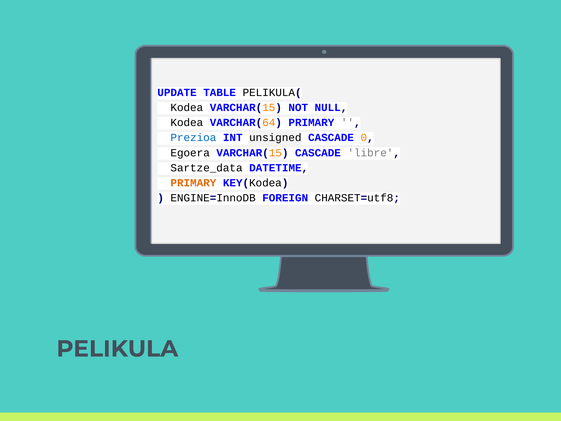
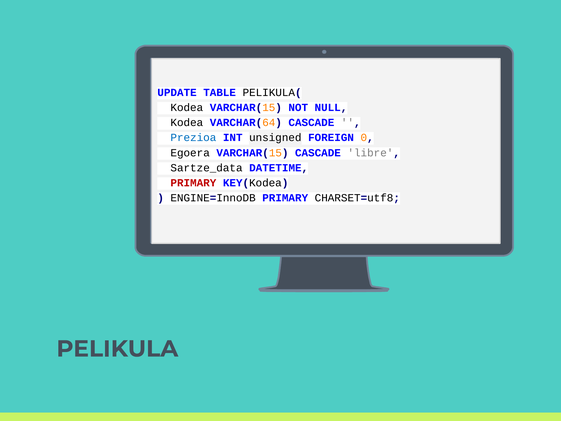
VARCHAR(64 PRIMARY: PRIMARY -> CASCADE (311, 123)
unsigned CASCADE: CASCADE -> FOREIGN (331, 138)
PRIMARY colour: orange -> red (193, 183)
ENGINE=InnoDB FOREIGN: FOREIGN -> PRIMARY (285, 198)
